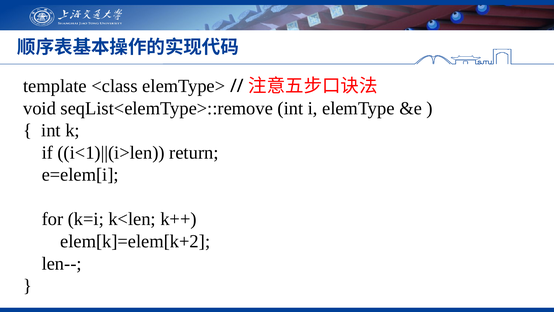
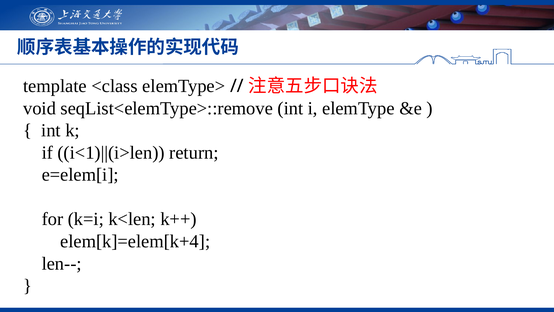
elem[k]=elem[k+2: elem[k]=elem[k+2 -> elem[k]=elem[k+4 (135, 241)
